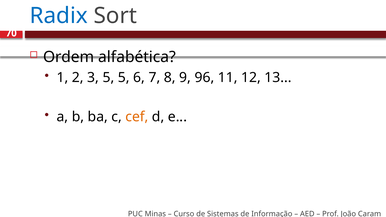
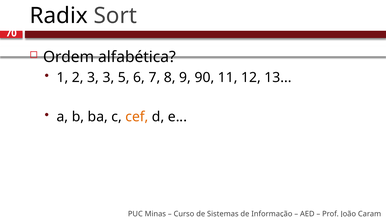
Radix colour: blue -> black (59, 16)
3 5: 5 -> 3 (108, 78)
96: 96 -> 90 (204, 78)
